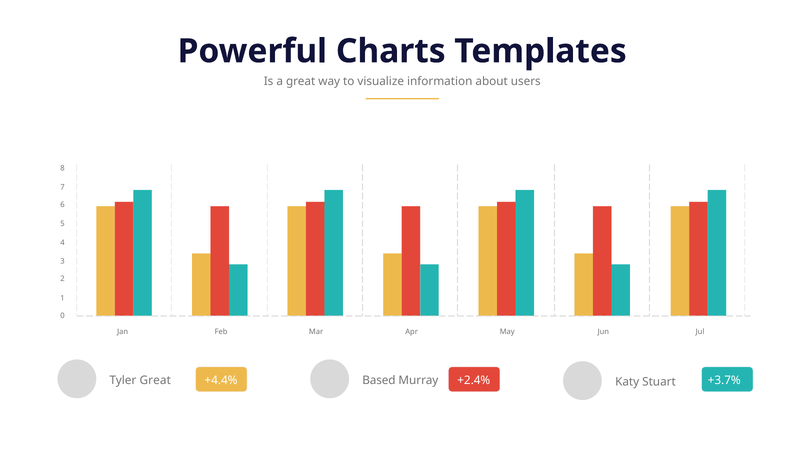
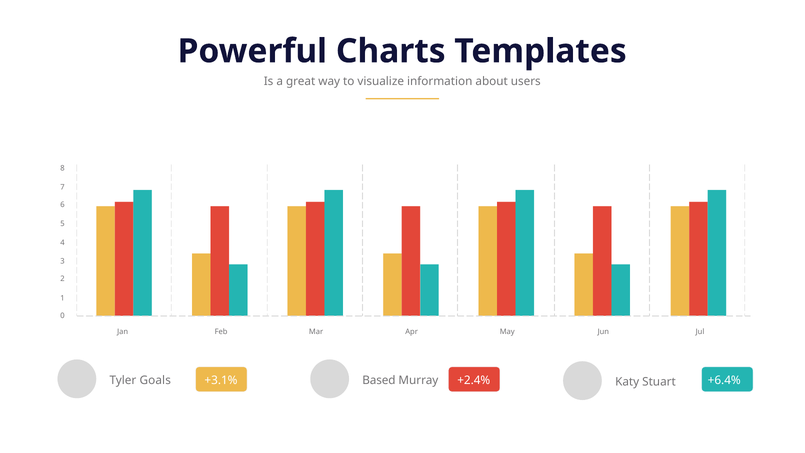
Tyler Great: Great -> Goals (155, 380)
+4.4%: +4.4% -> +3.1% (221, 380)
+3.7%: +3.7% -> +6.4% (724, 380)
